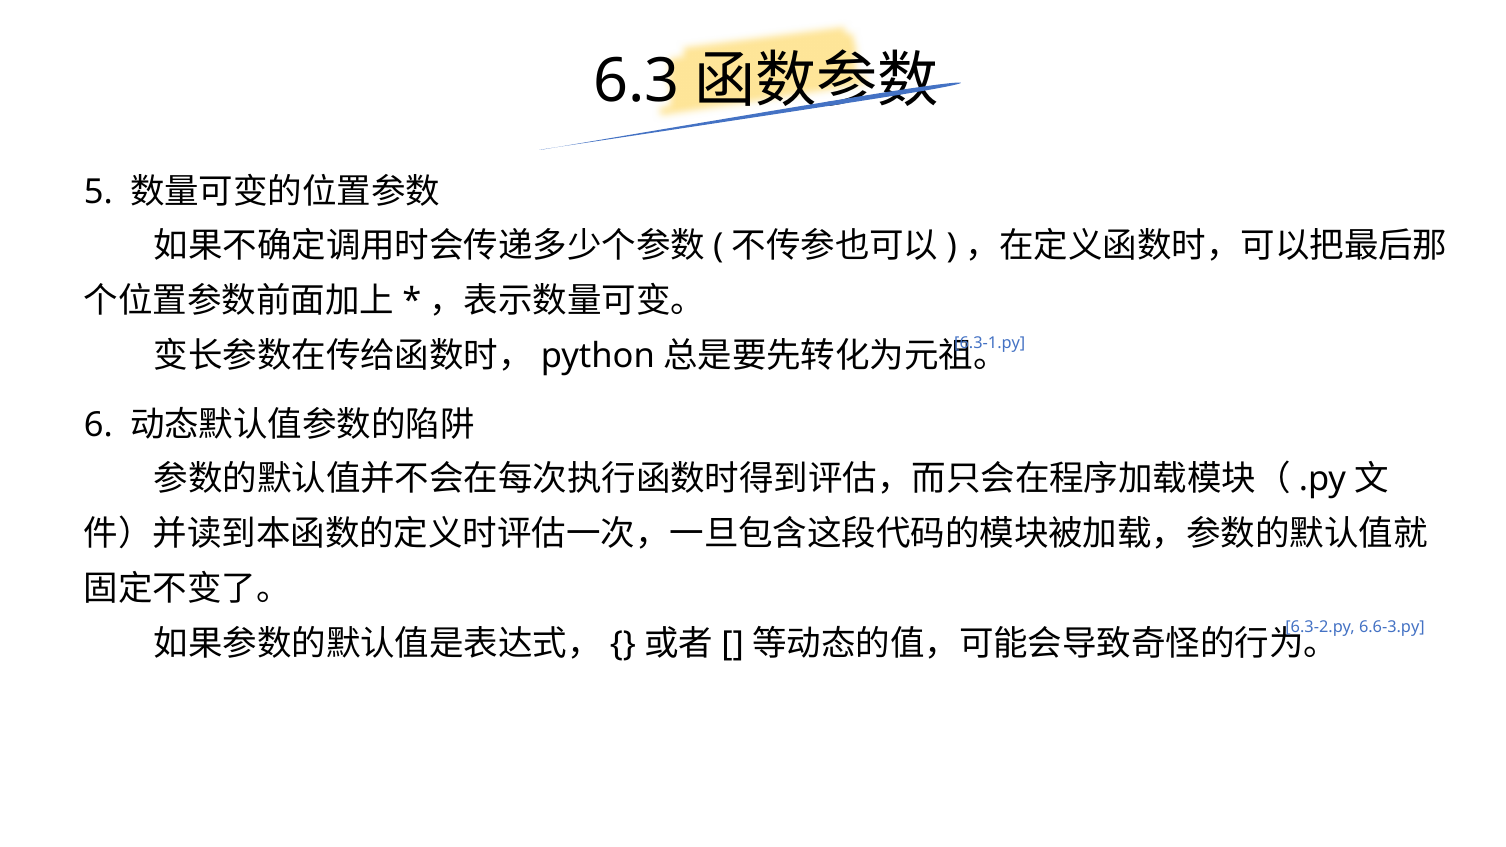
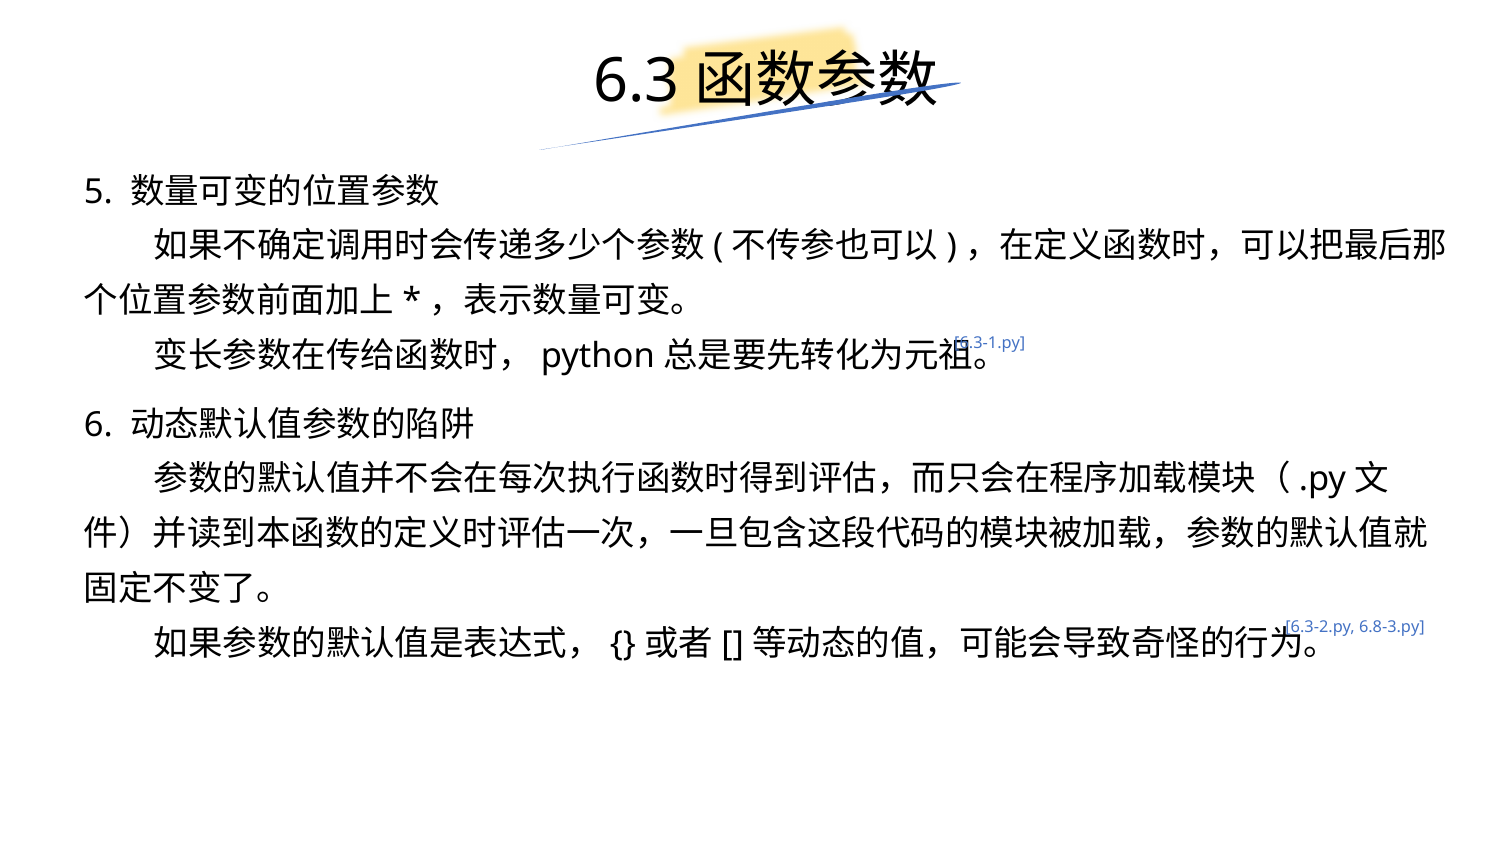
6.6-3.py: 6.6-3.py -> 6.8-3.py (1392, 627)
